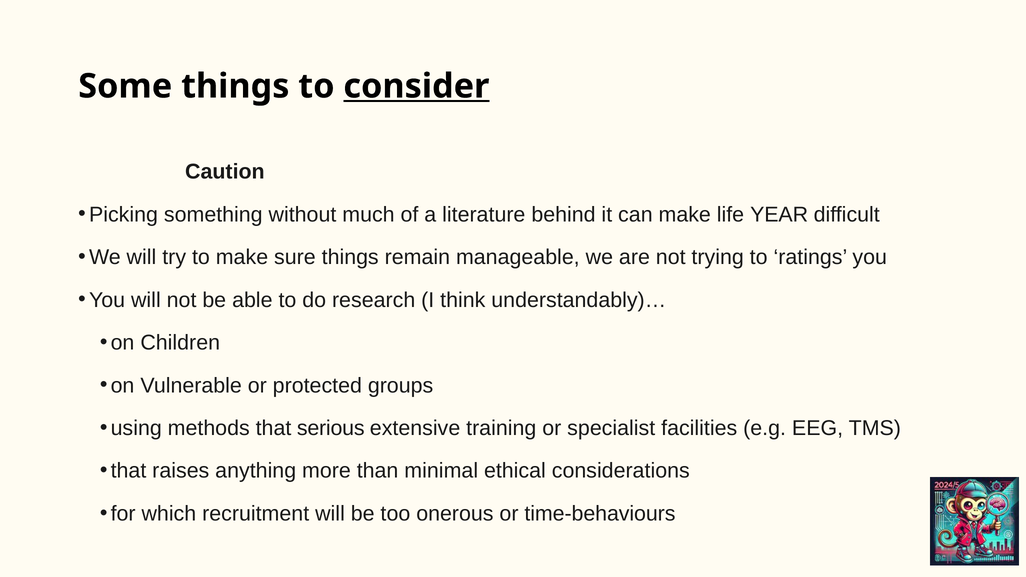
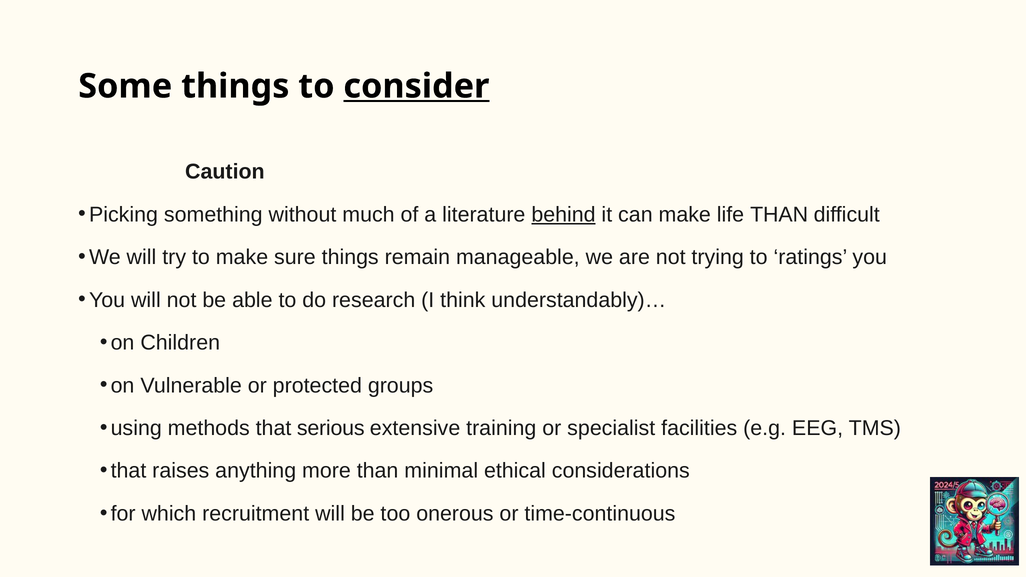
behind underline: none -> present (563, 215)
life YEAR: YEAR -> THAN (779, 215)
time-behaviours: time-behaviours -> time-continuous (600, 514)
